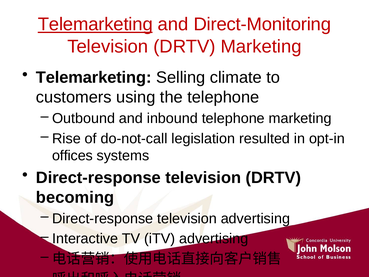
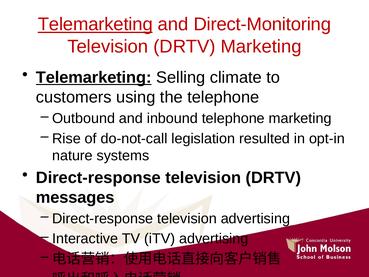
Telemarketing underline: none -> present (94, 77)
offices: offices -> nature (72, 156)
becoming: becoming -> messages (75, 197)
